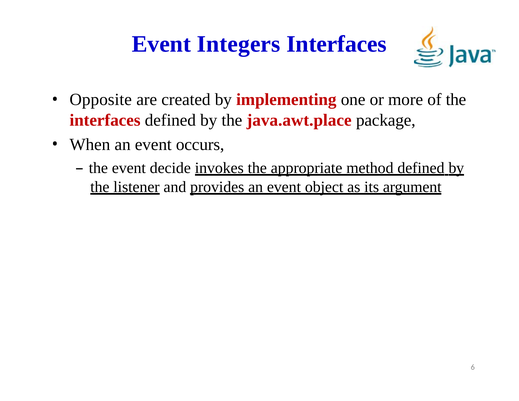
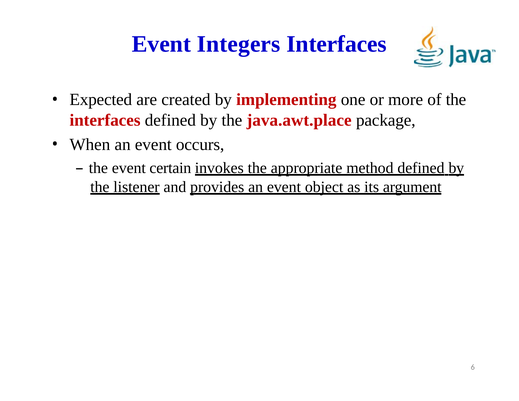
Opposite: Opposite -> Expected (101, 100)
decide: decide -> certain (170, 168)
